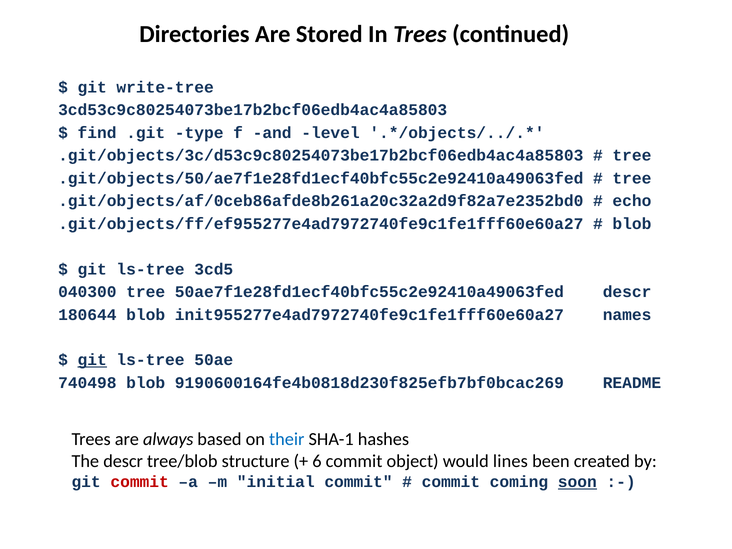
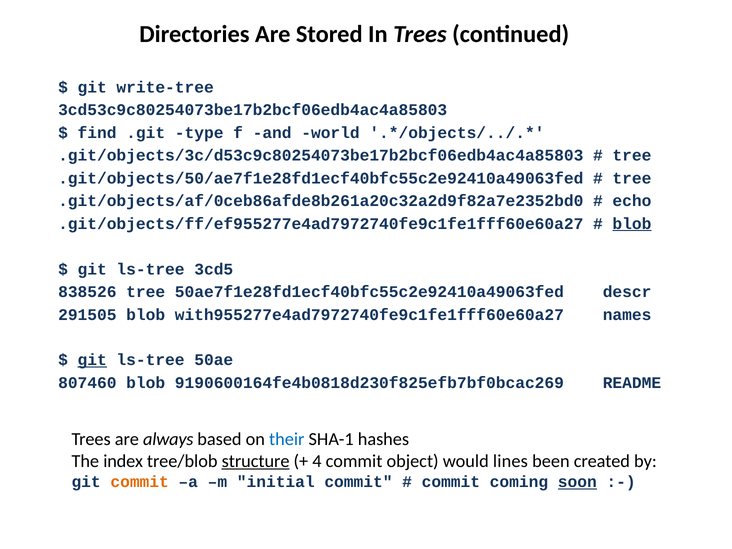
level: level -> world (330, 133)
blob underline: none -> present (632, 224)
040300: 040300 -> 838526 (87, 292)
180644: 180644 -> 291505 (87, 315)
init955277e4ad7972740fe9c1fe1fff60e60a27: init955277e4ad7972740fe9c1fe1fff60e60a27 -> with955277e4ad7972740fe9c1fe1fff60e60a27 (369, 315)
740498: 740498 -> 807460 (87, 383)
The descr: descr -> index (123, 461)
structure underline: none -> present (256, 461)
6: 6 -> 4 (317, 461)
commit colour: red -> orange (140, 482)
